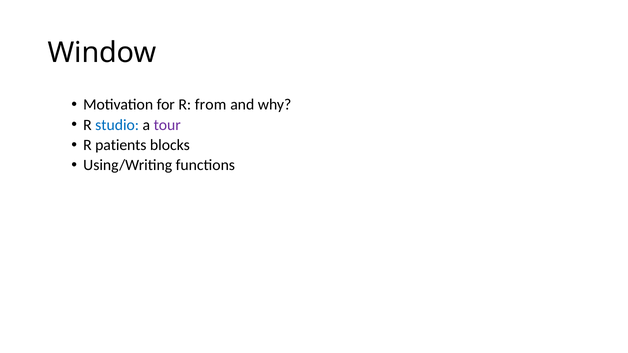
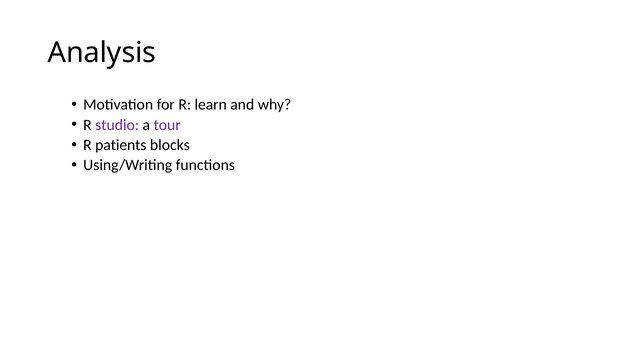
Window: Window -> Analysis (102, 53)
from: from -> learn (211, 105)
studio colour: blue -> purple (117, 125)
